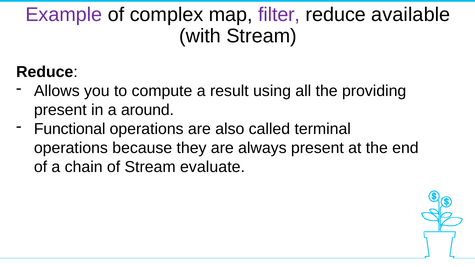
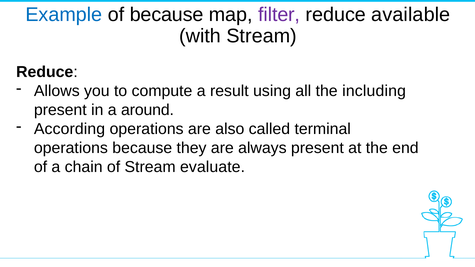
Example colour: purple -> blue (64, 15)
of complex: complex -> because (167, 15)
providing: providing -> including (374, 91)
Functional: Functional -> According (70, 129)
